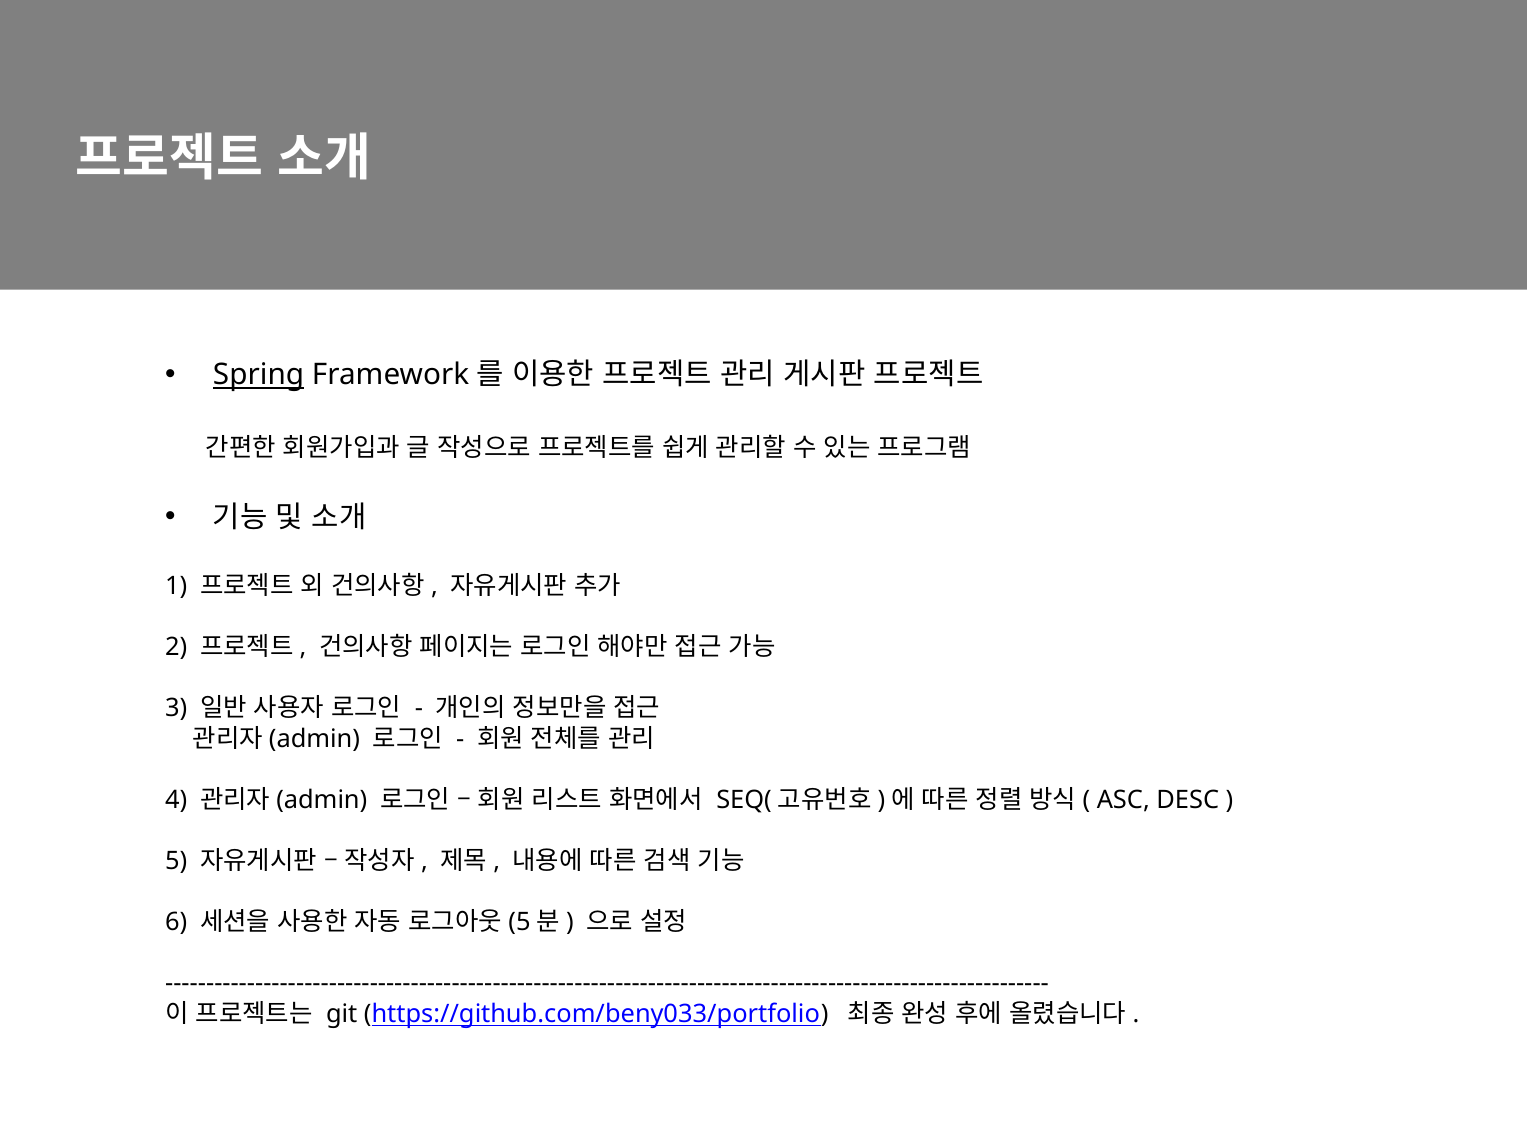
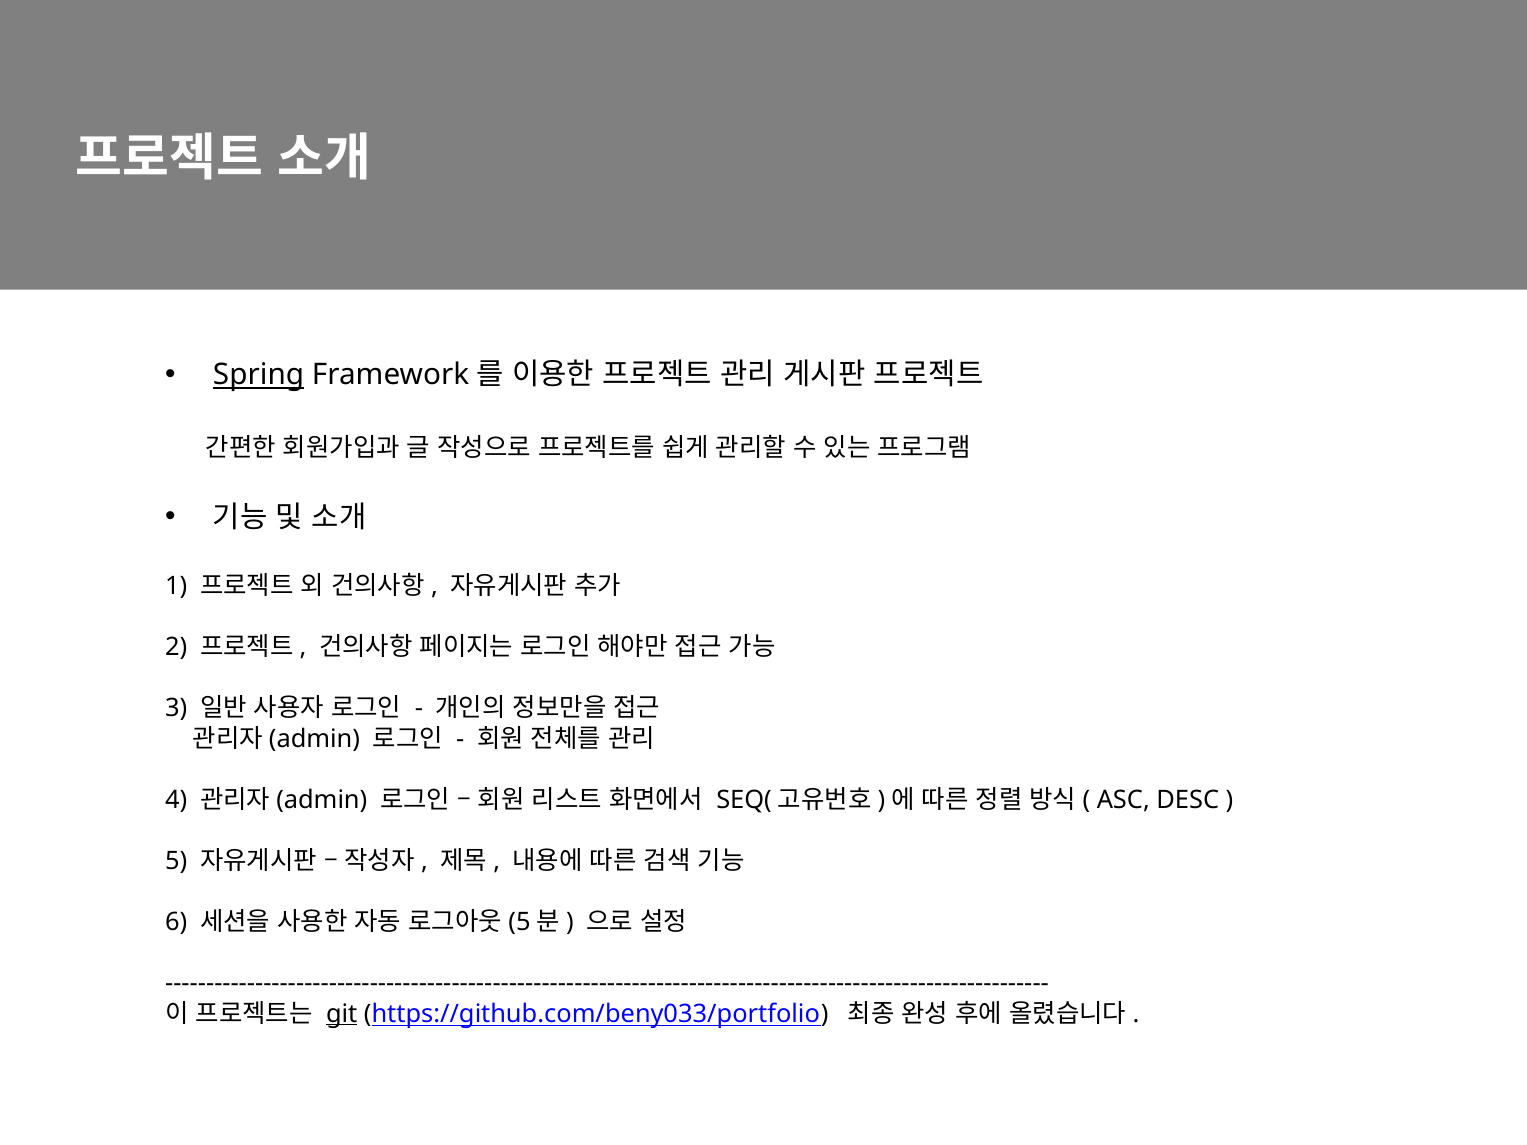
git underline: none -> present (342, 1014)
